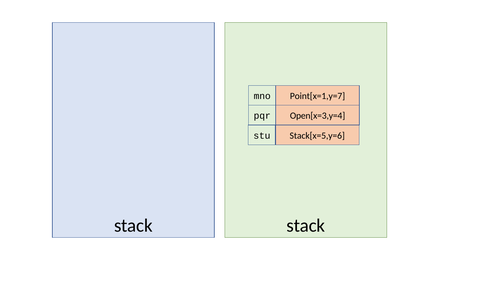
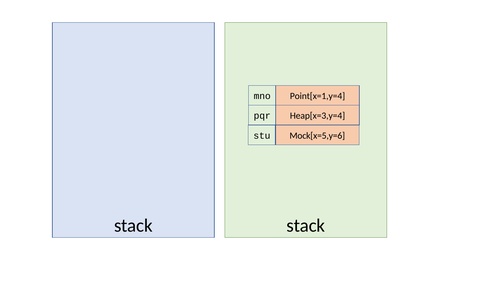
Point[x=1,y=7: Point[x=1,y=7 -> Point[x=1,y=4 (318, 96)
Open[x=3,y=4: Open[x=3,y=4 -> Heap[x=3,y=4 (318, 116)
Stack[x=5,y=6: Stack[x=5,y=6 -> Mock[x=5,y=6 (317, 135)
